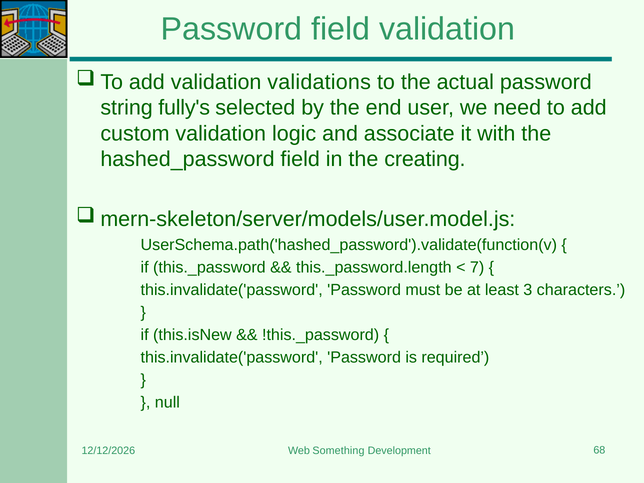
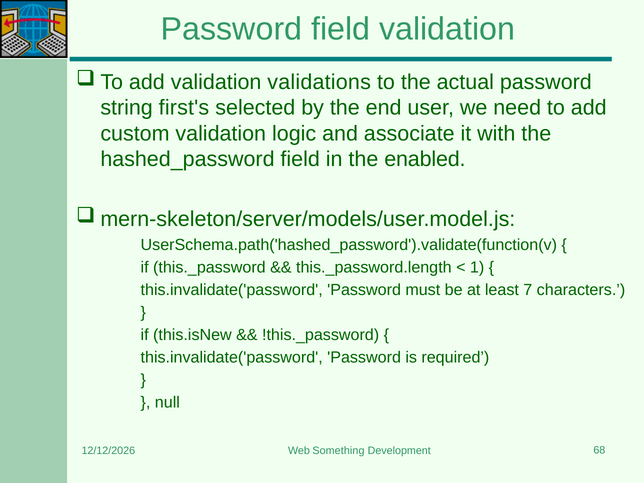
fully's: fully's -> first's (184, 108)
creating: creating -> enabled (425, 159)
7: 7 -> 1 (477, 267)
3: 3 -> 7 (528, 290)
